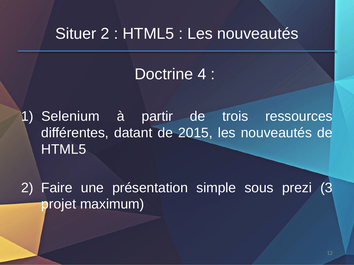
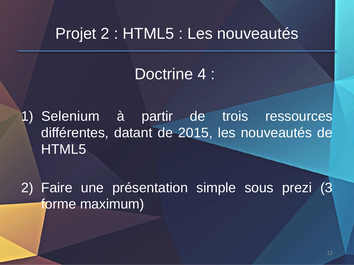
Situer: Situer -> Projet (76, 34)
projet: projet -> forme (59, 205)
